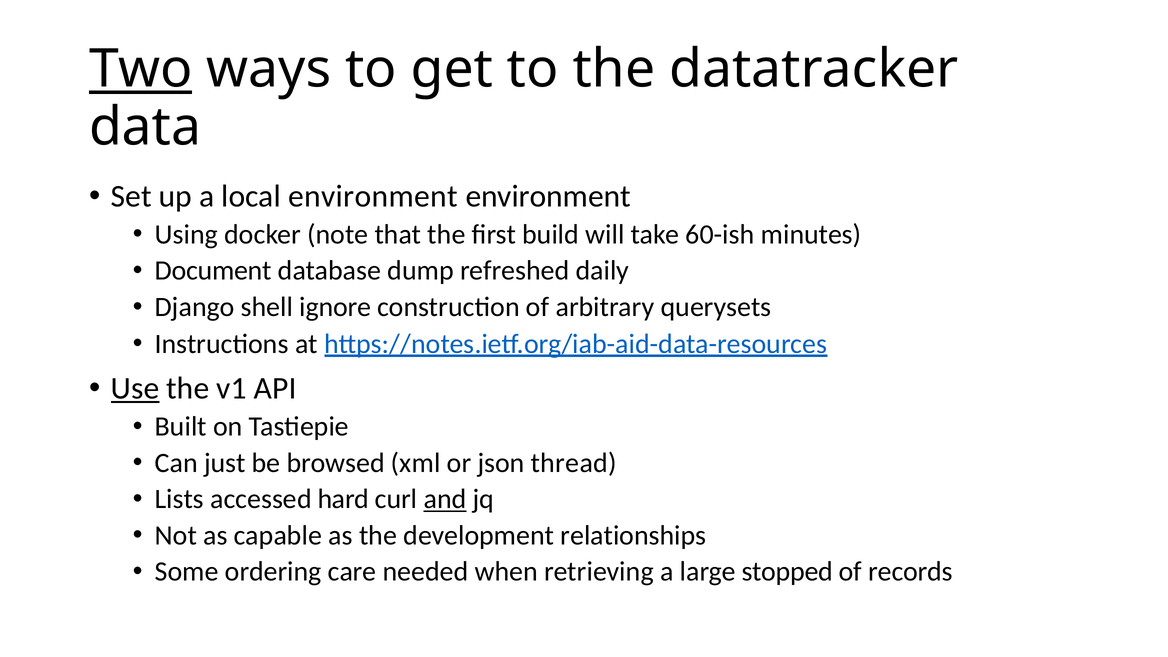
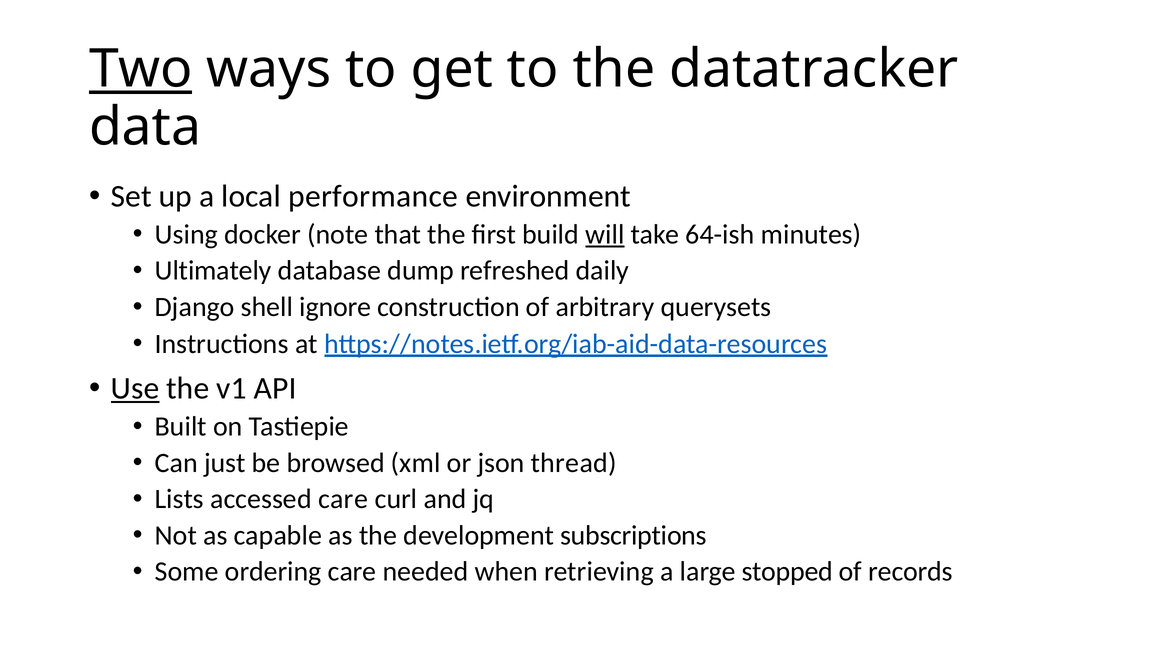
local environment: environment -> performance (373, 196)
will underline: none -> present (605, 234)
60-ish: 60-ish -> 64-ish (720, 234)
Document: Document -> Ultimately (213, 271)
accessed hard: hard -> care (343, 499)
and underline: present -> none (445, 499)
relationships: relationships -> subscriptions (634, 535)
